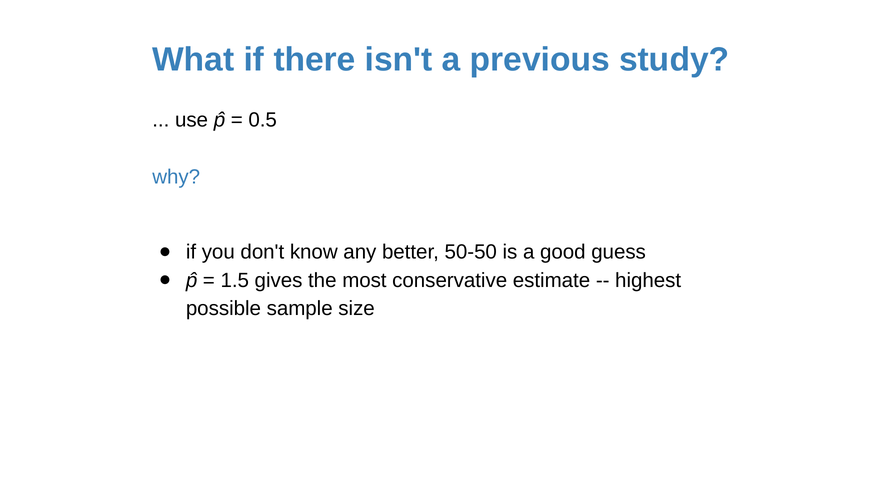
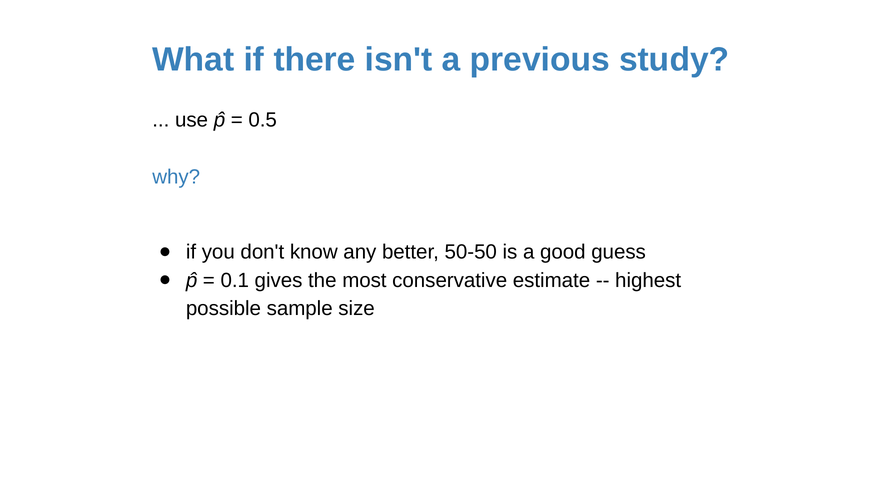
1.5: 1.5 -> 0.1 (235, 280)
